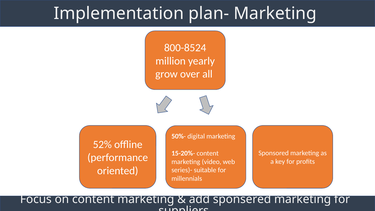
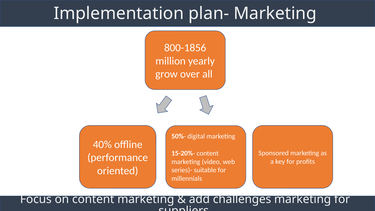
800-8524: 800-8524 -> 800-1856 (185, 48)
52%: 52% -> 40% (102, 144)
sponsered: sponsered -> challenges (242, 199)
